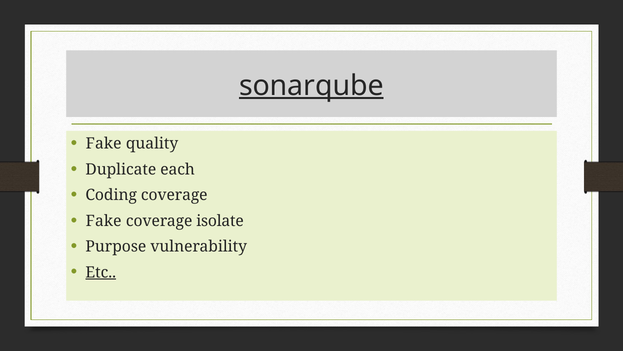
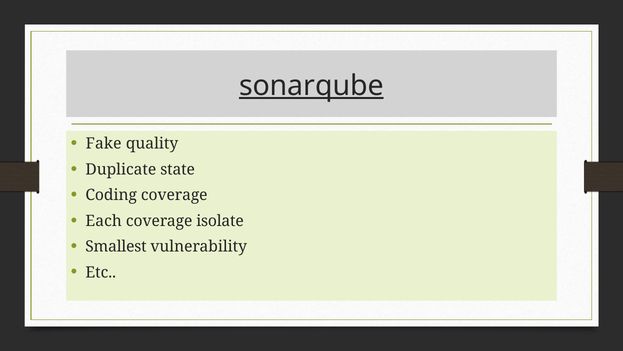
each: each -> state (178, 169)
Fake: Fake -> Each (104, 221)
Purpose: Purpose -> Smallest (116, 246)
Etc underline: present -> none (101, 272)
